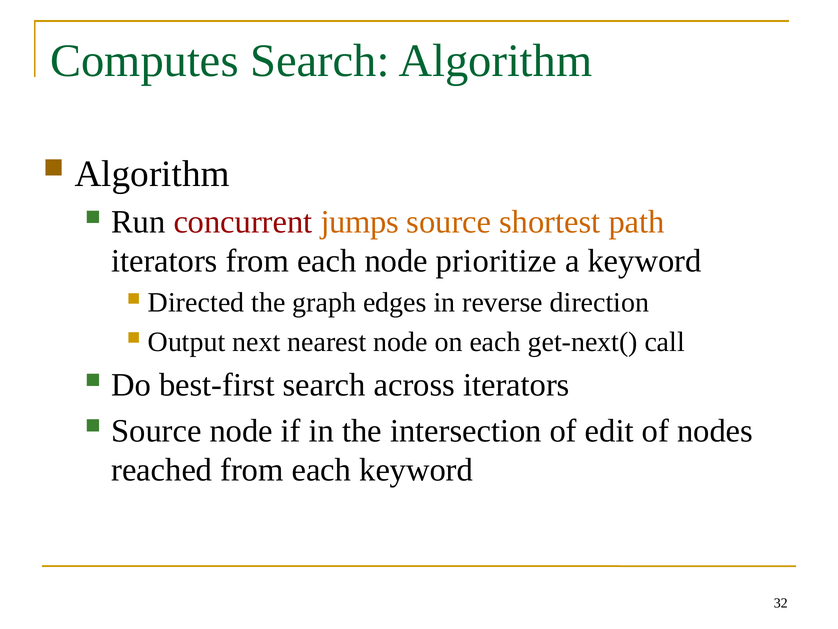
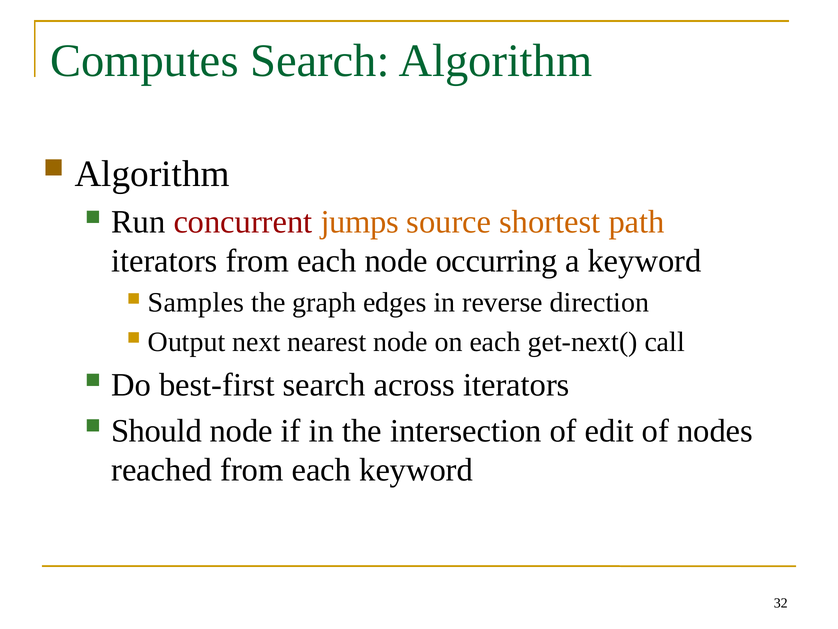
prioritize: prioritize -> occurring (497, 261)
Directed: Directed -> Samples (196, 302)
Source: Source -> Should (157, 430)
